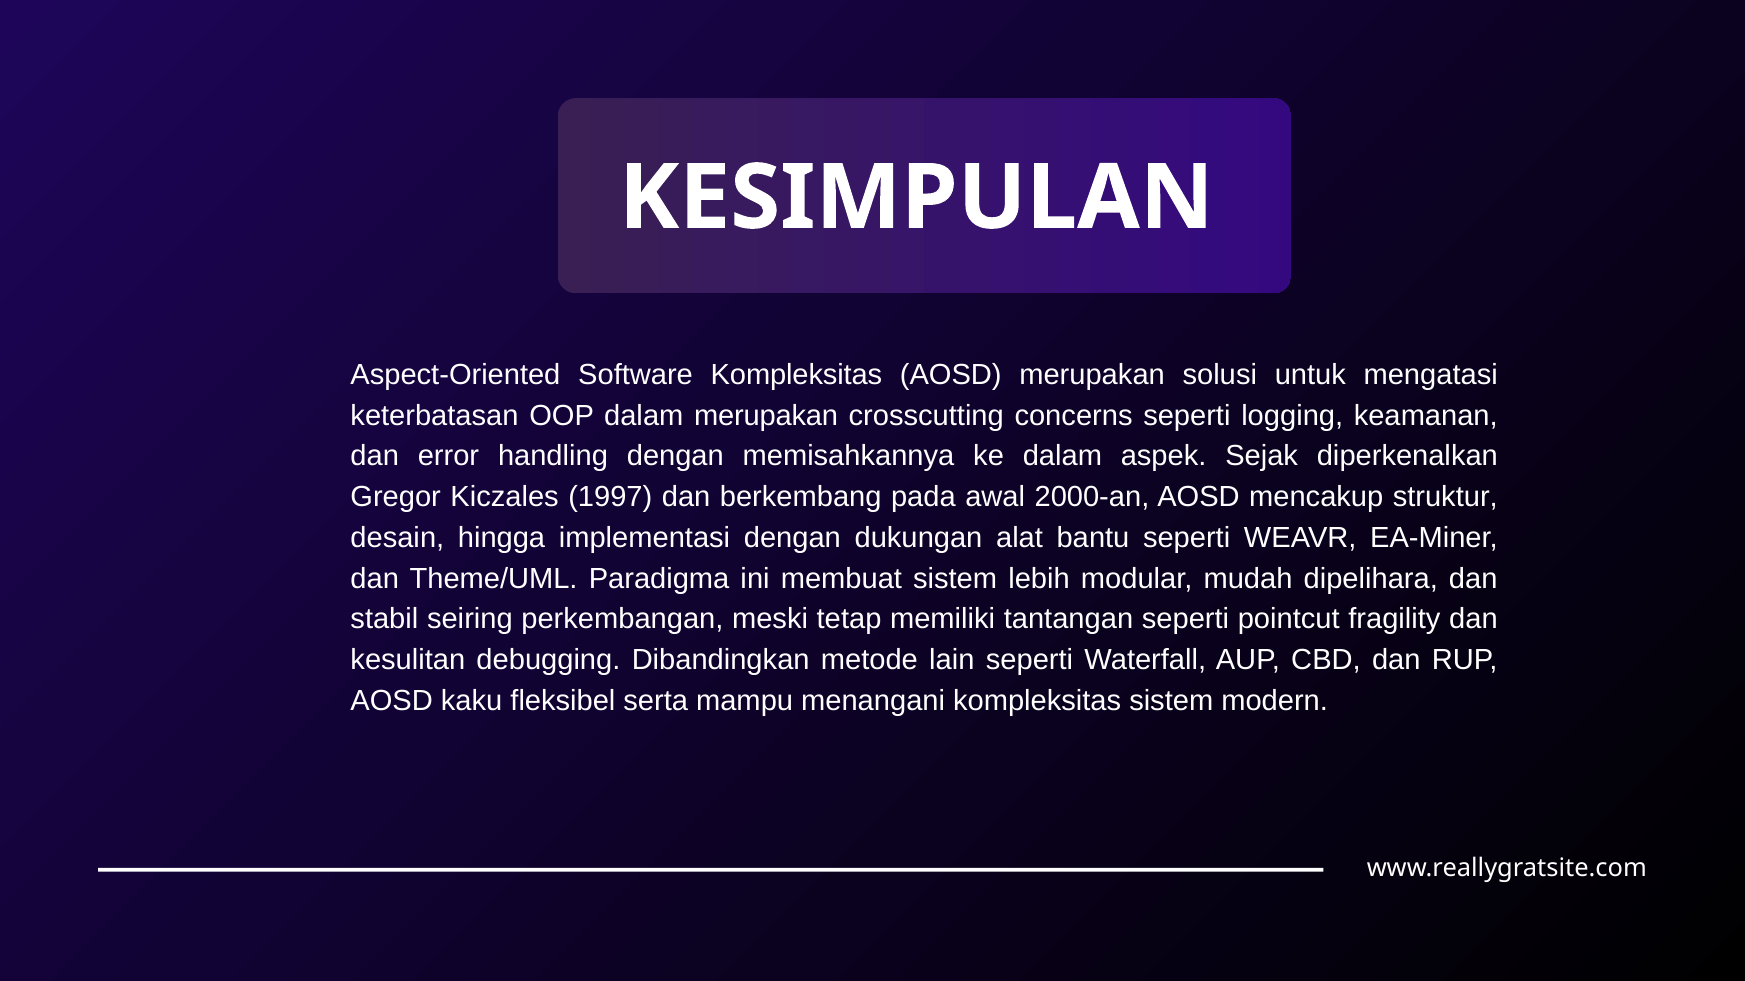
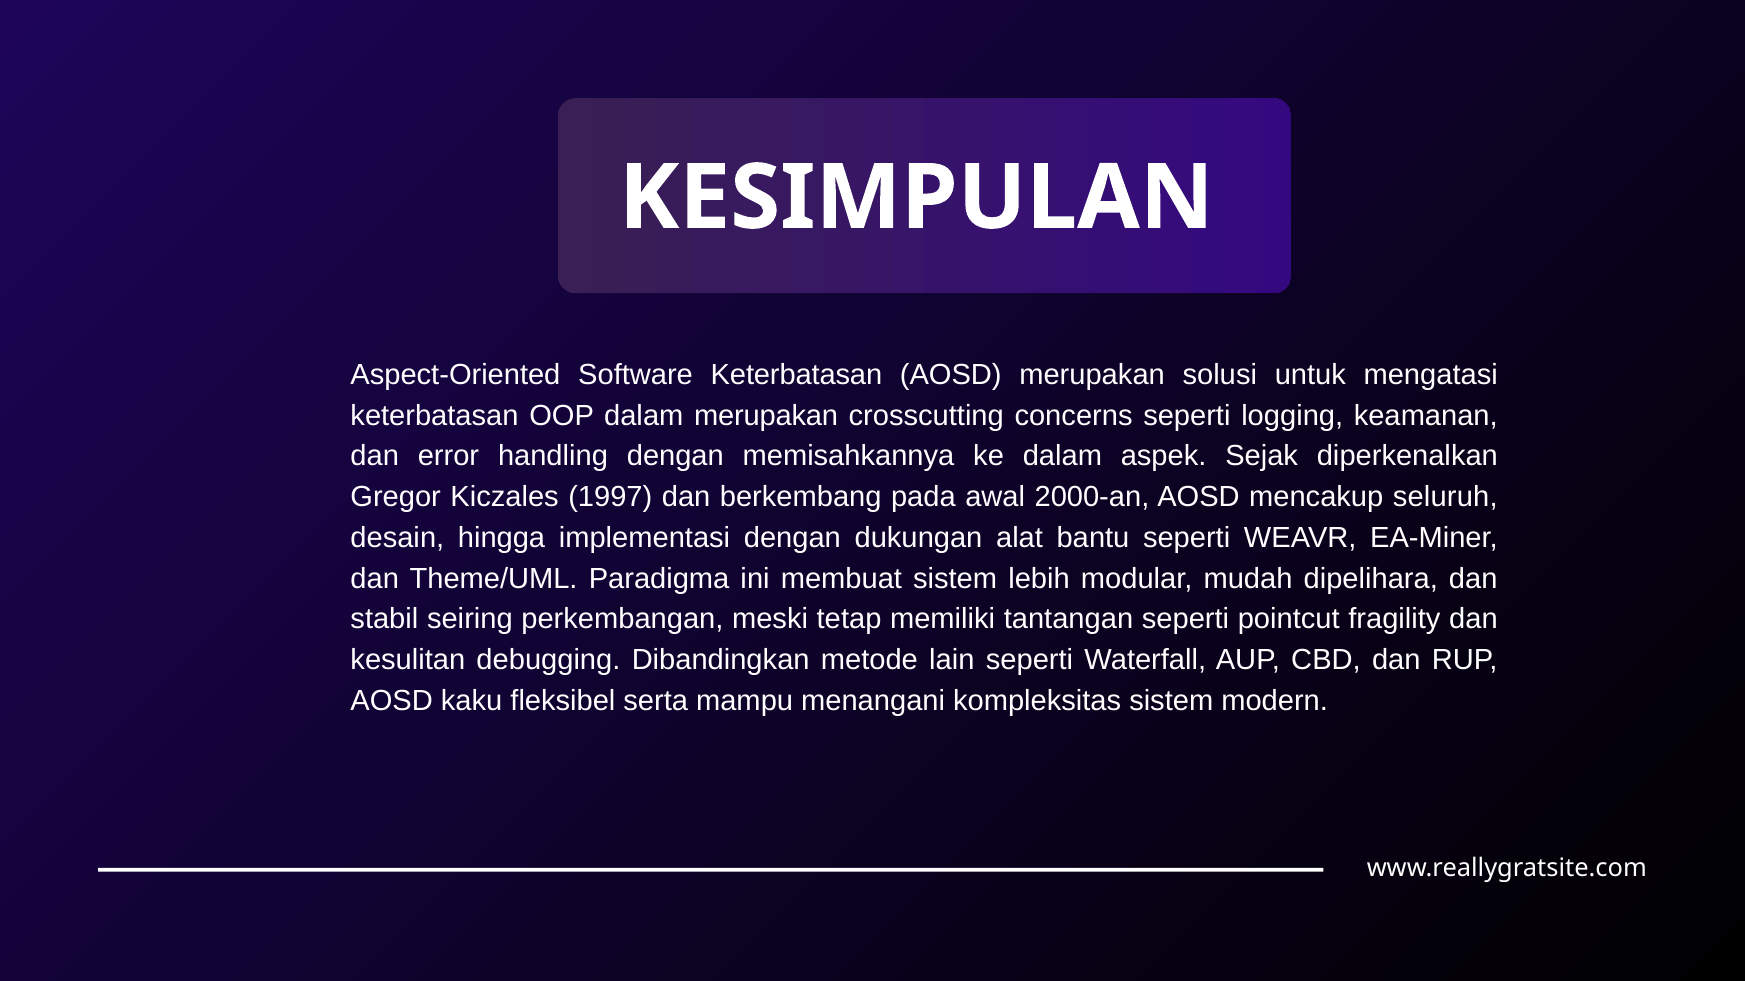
Software Kompleksitas: Kompleksitas -> Keterbatasan (796, 375)
struktur: struktur -> seluruh (1445, 497)
